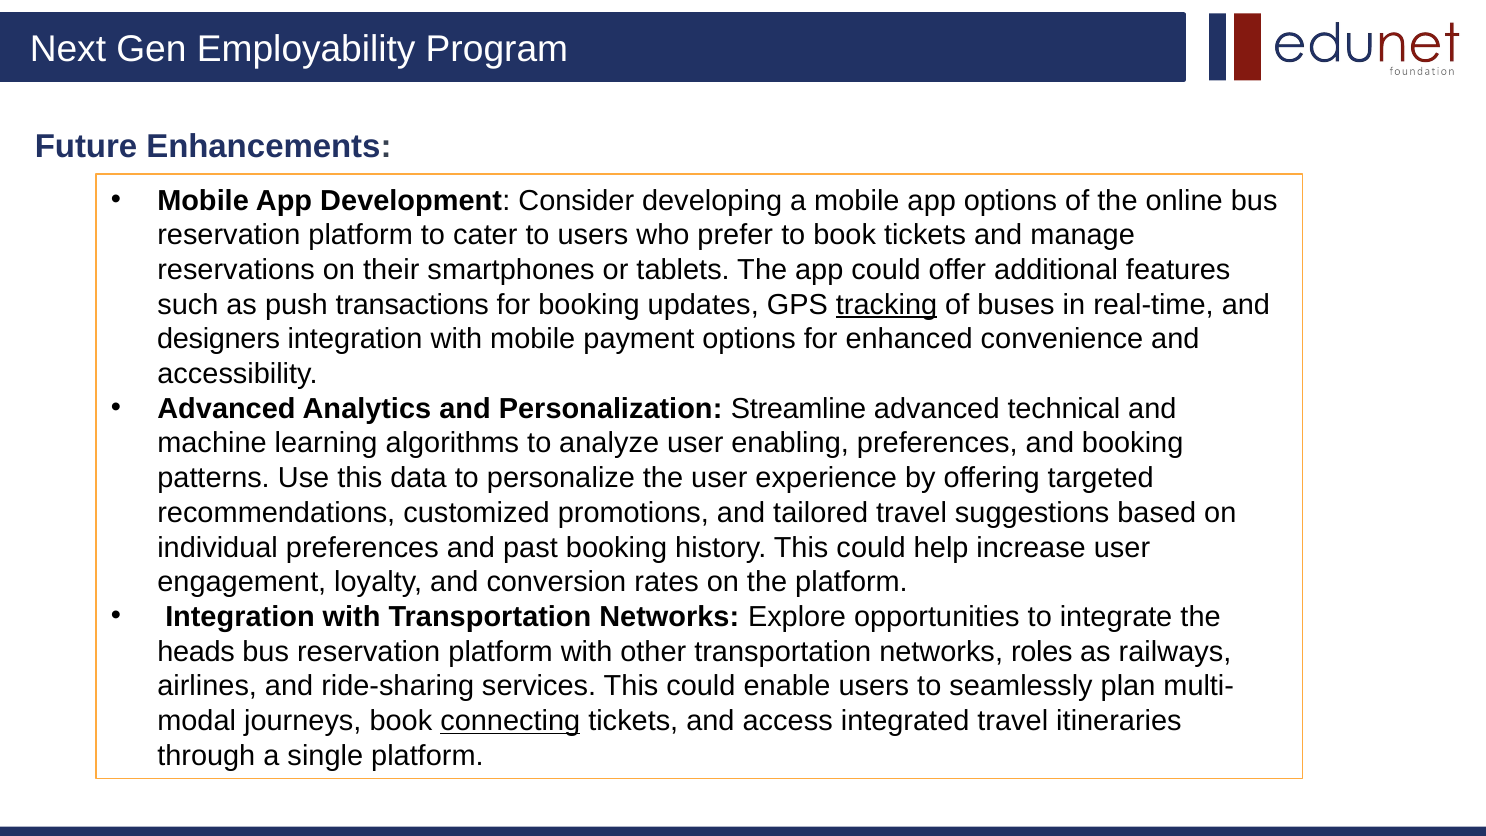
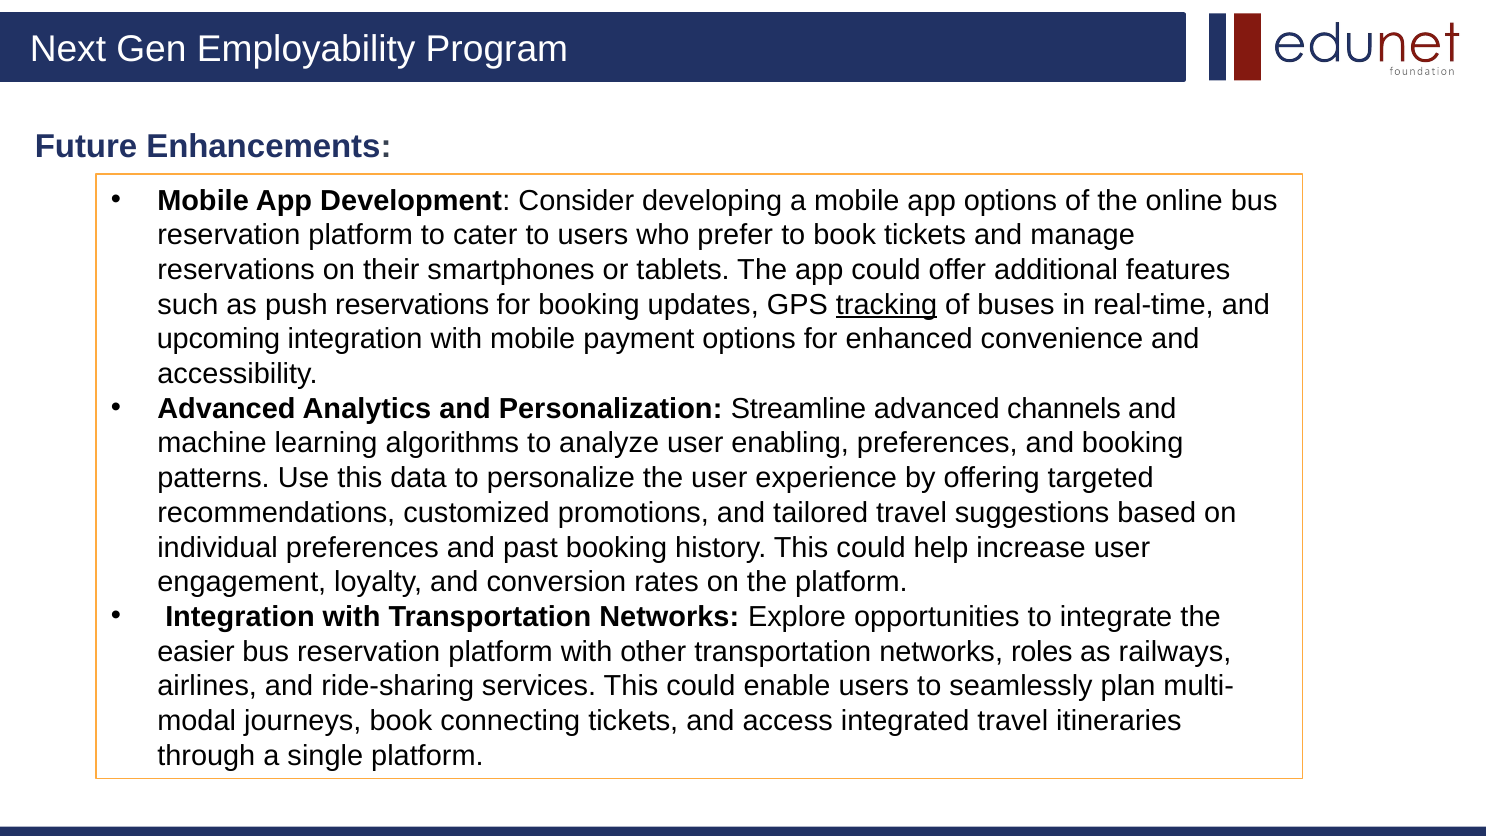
push transactions: transactions -> reservations (412, 305)
designers: designers -> upcoming (219, 339)
technical: technical -> channels (1064, 409)
heads: heads -> easier (196, 652)
connecting underline: present -> none (510, 721)
